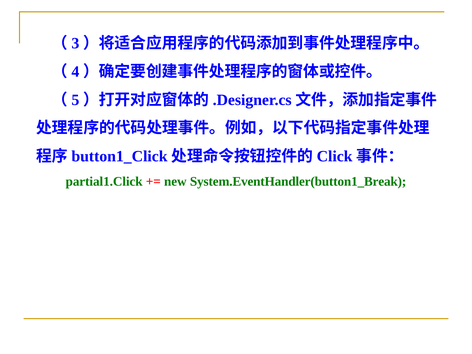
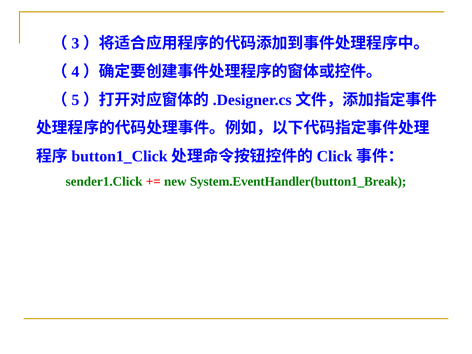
partial1.Click: partial1.Click -> sender1.Click (104, 181)
